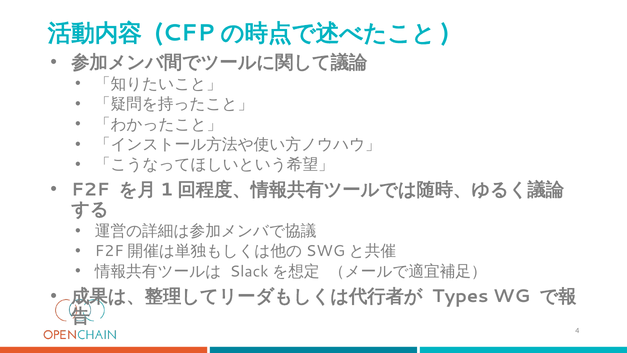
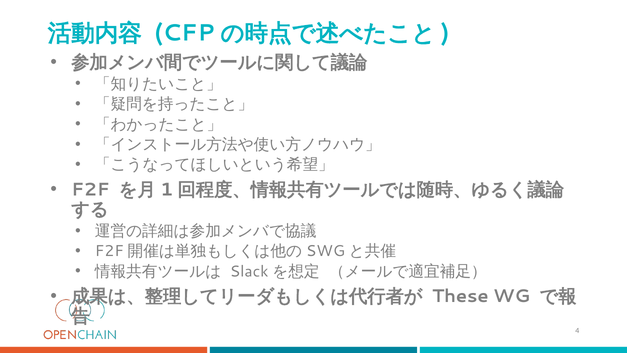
Types: Types -> These (460, 296)
